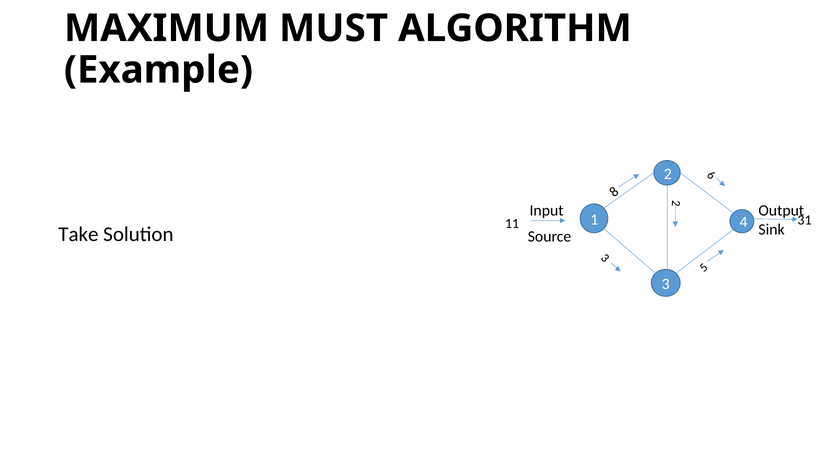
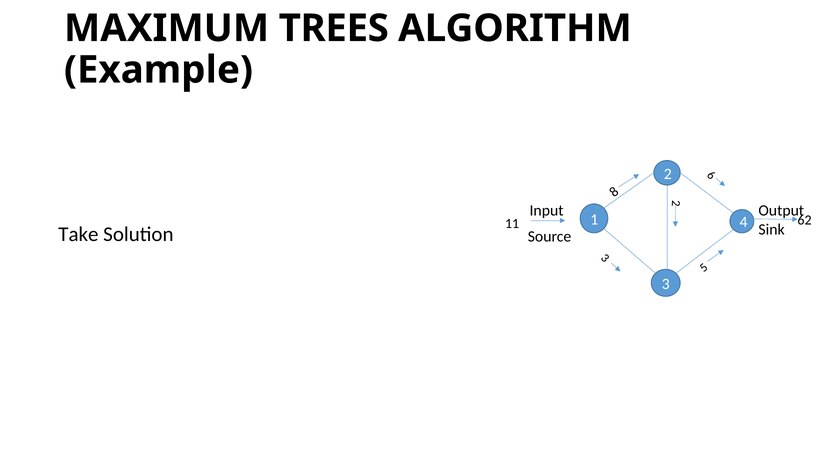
MUST: MUST -> TREES (334, 28)
31: 31 -> 62 (805, 220)
